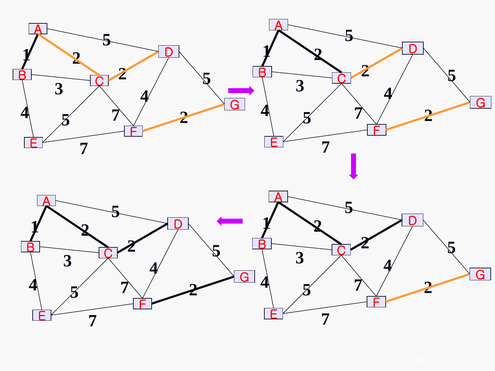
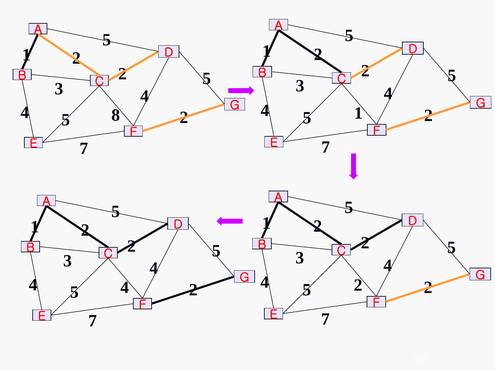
7: 7 -> 1 (358, 113)
7: 7 -> 8 (116, 115)
7: 7 -> 2 (358, 285)
7: 7 -> 4 (125, 288)
